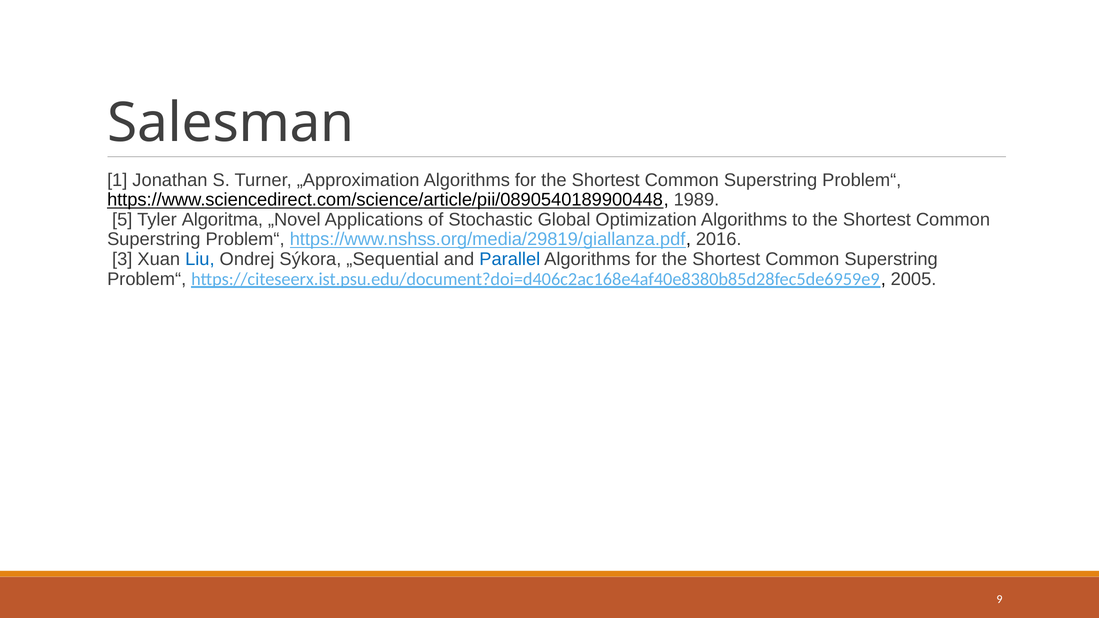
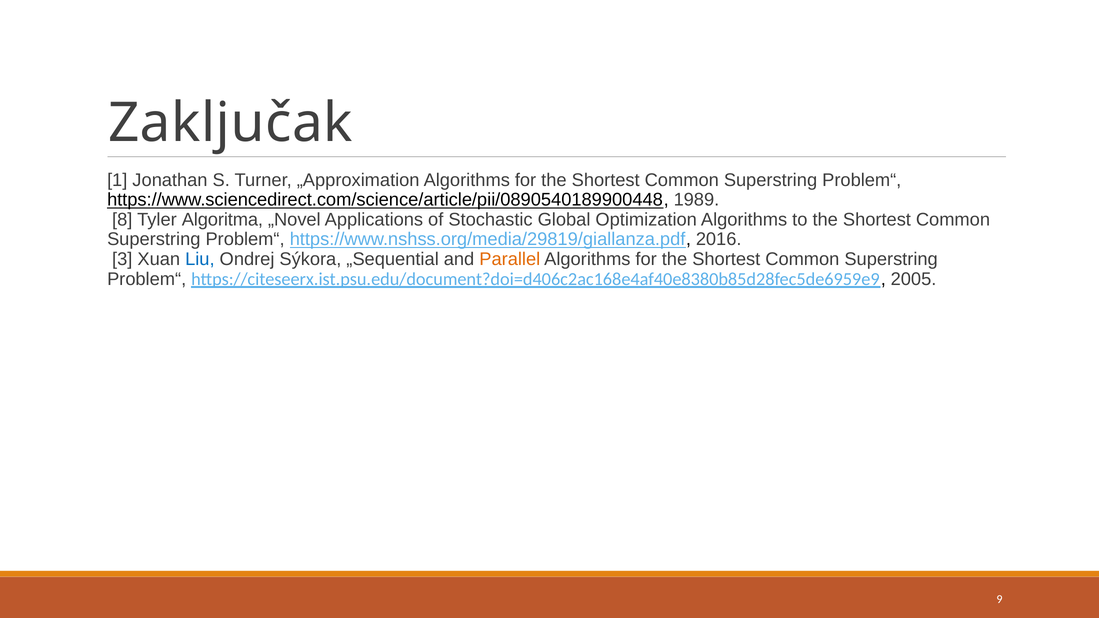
Salesman: Salesman -> Zaključak (230, 123)
5: 5 -> 8 (122, 220)
Parallel colour: blue -> orange (510, 259)
